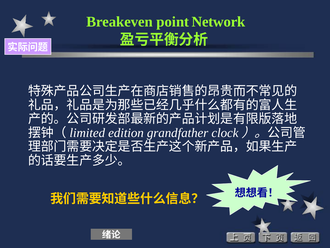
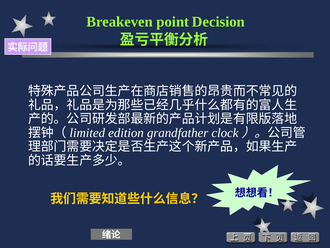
Network: Network -> Decision (218, 22)
